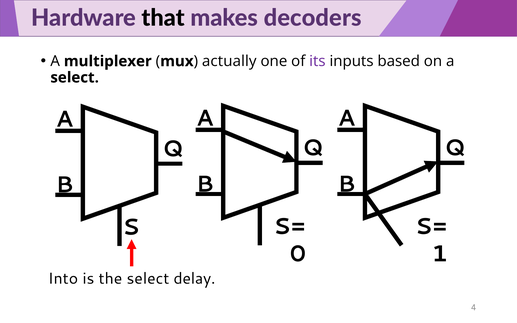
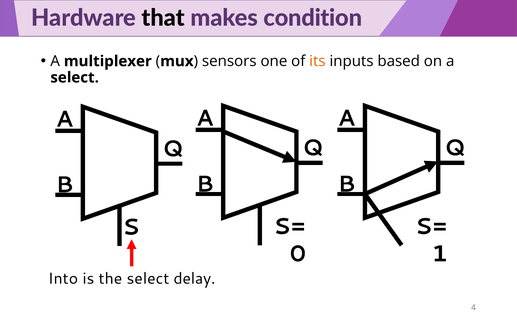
decoders: decoders -> condition (313, 18)
actually: actually -> sensors (229, 61)
its colour: purple -> orange (317, 61)
